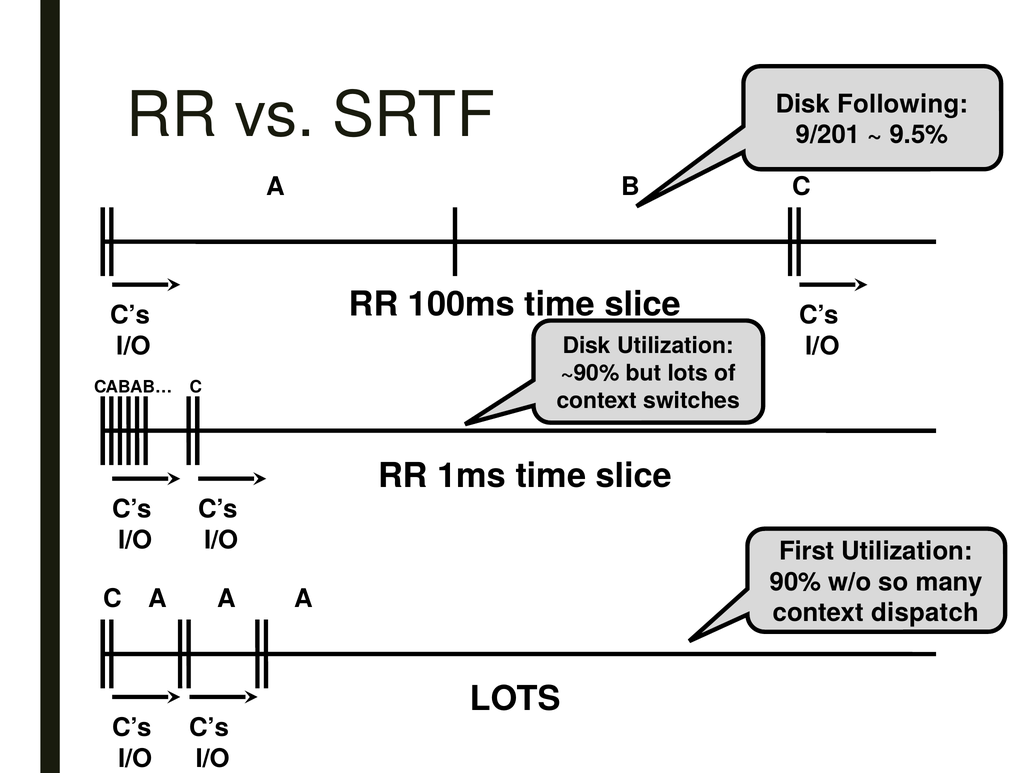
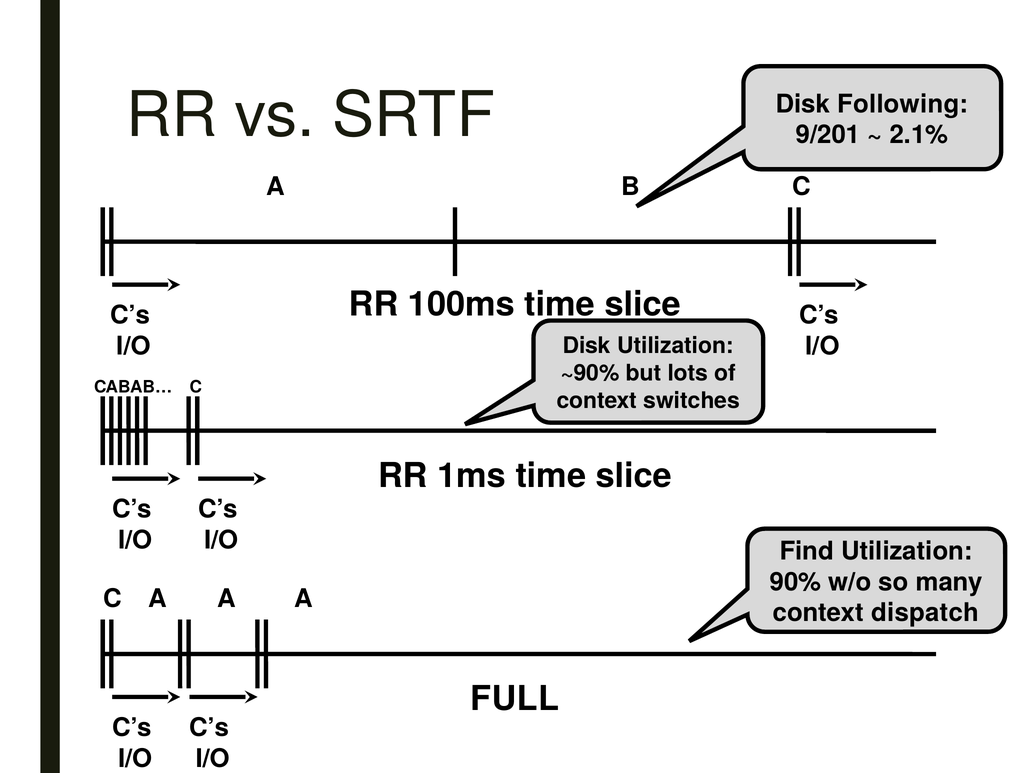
9.5%: 9.5% -> 2.1% (919, 135)
First: First -> Find (807, 551)
LOTS: LOTS -> FULL (515, 699)
